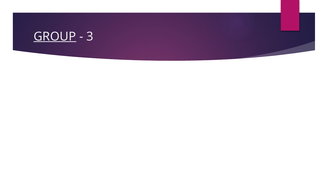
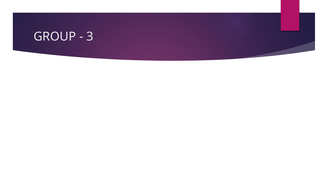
GROUP underline: present -> none (55, 37)
